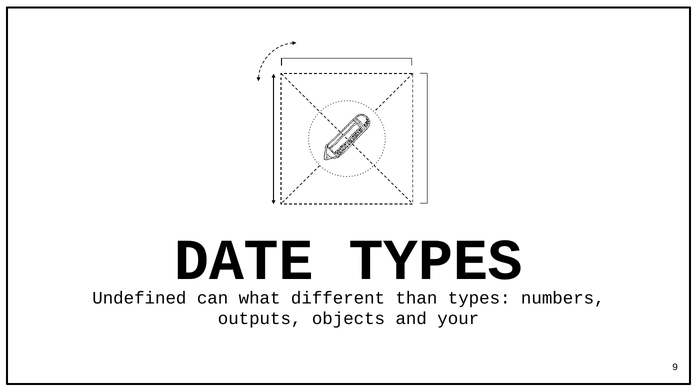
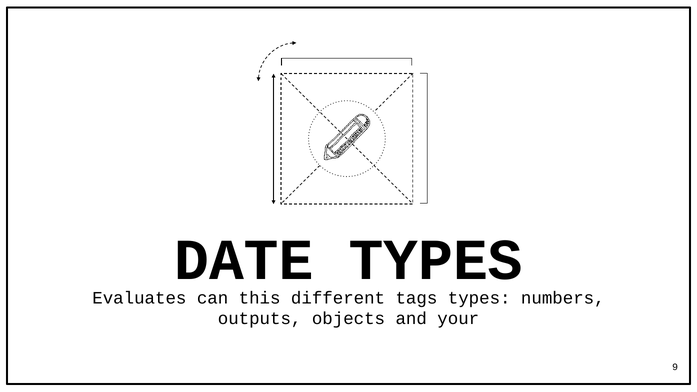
Undefined: Undefined -> Evaluates (139, 298)
what: what -> this (260, 298)
than: than -> tags (416, 298)
